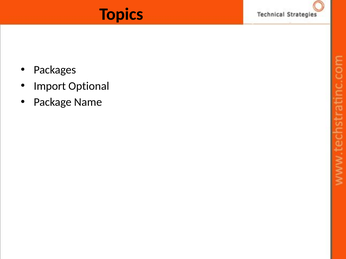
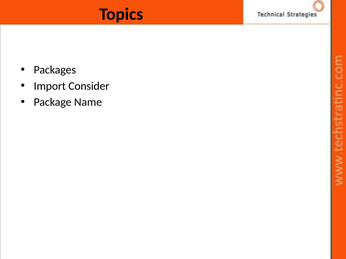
Optional: Optional -> Consider (89, 86)
